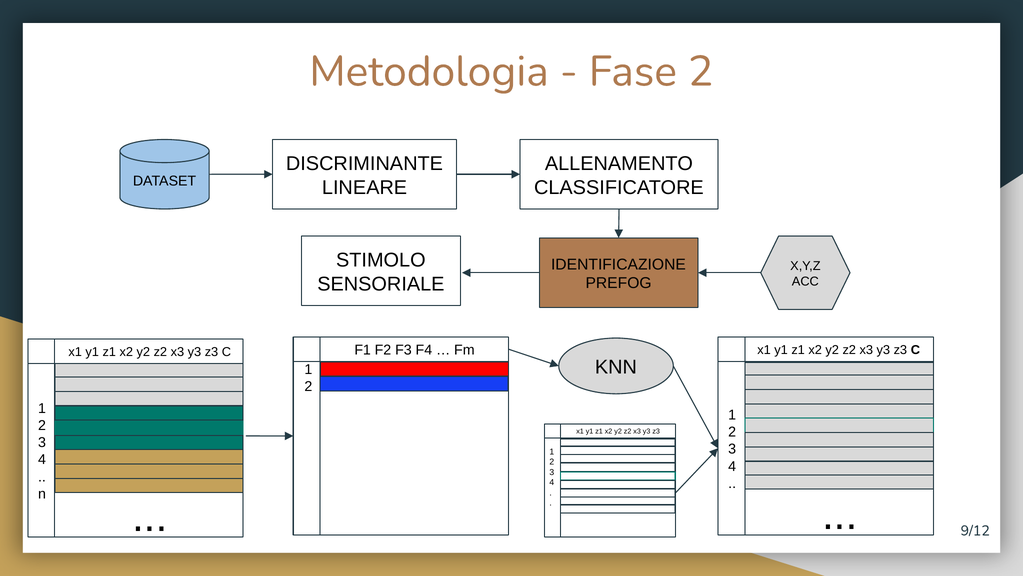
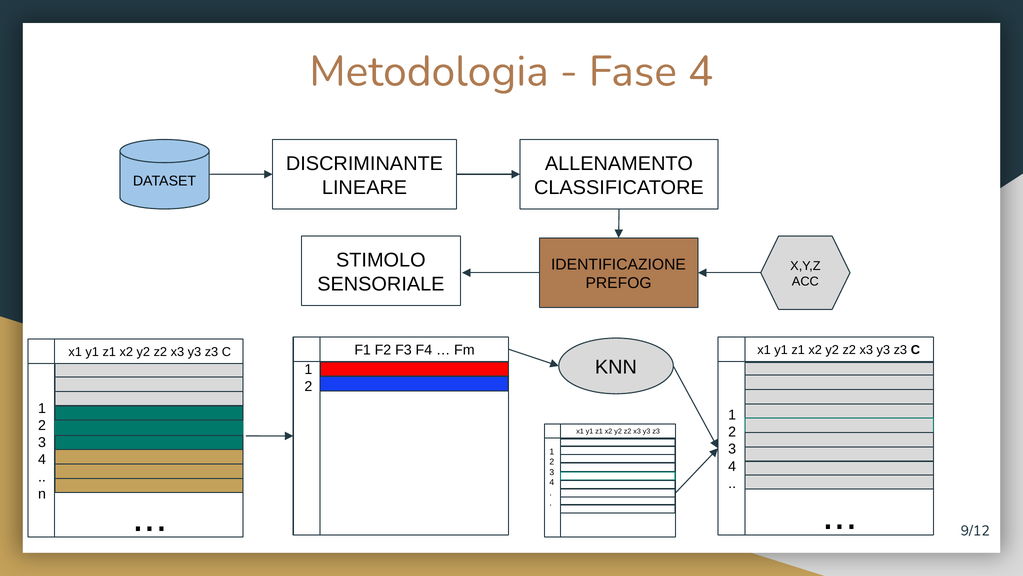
Fase 2: 2 -> 4 (701, 71)
